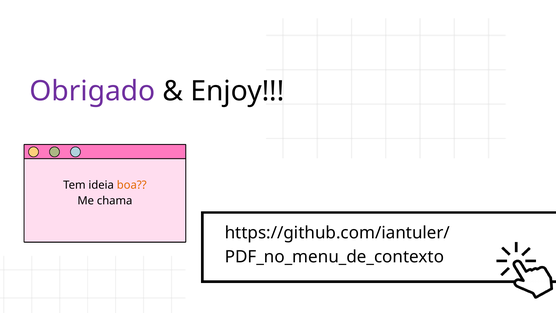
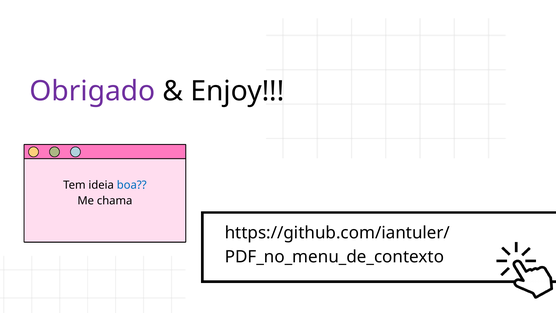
boa colour: orange -> blue (132, 185)
